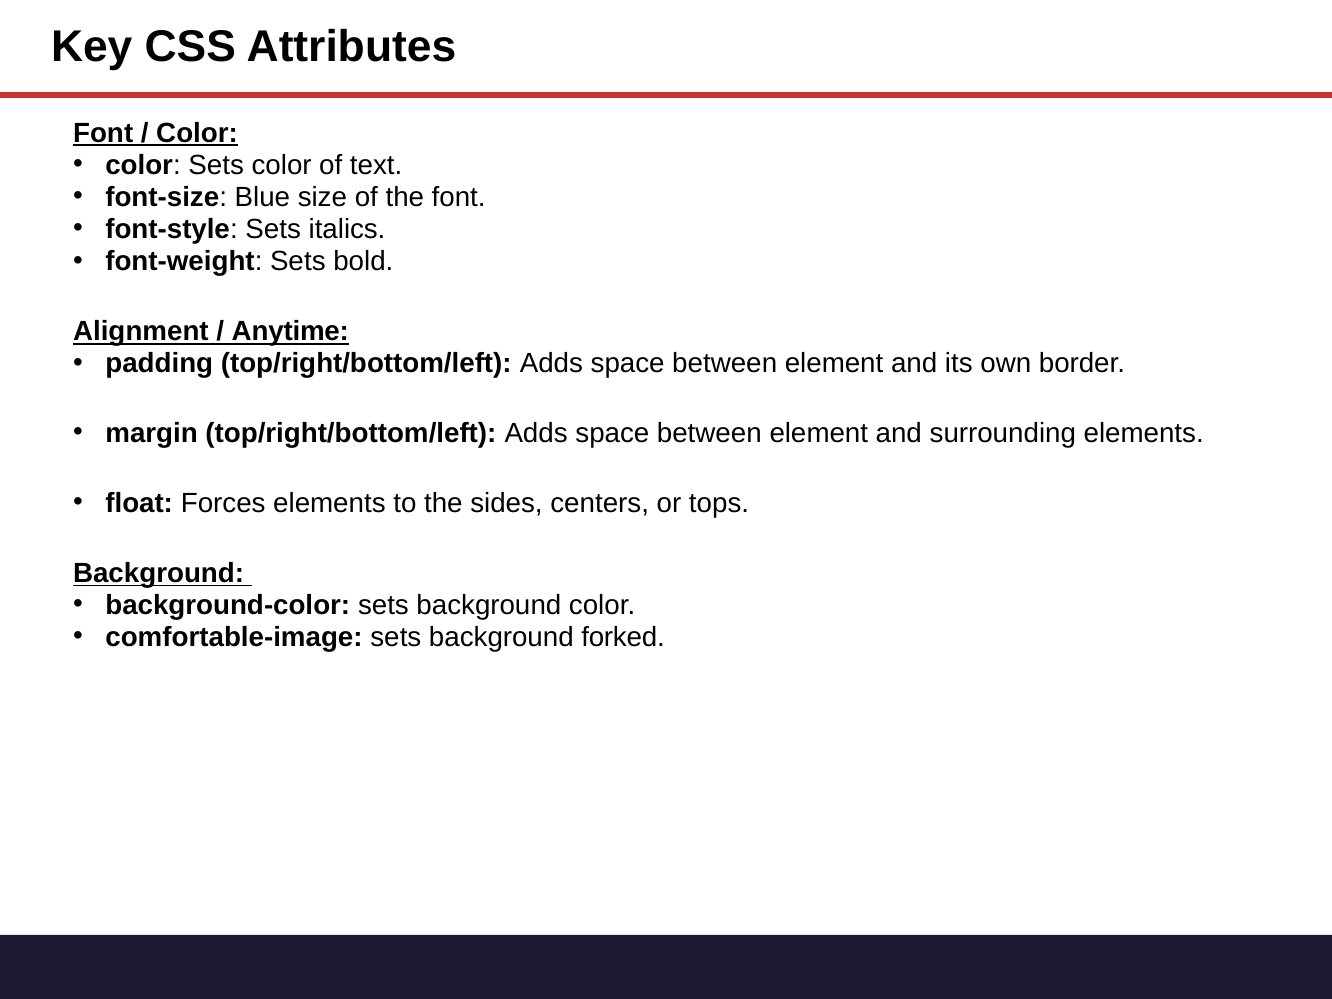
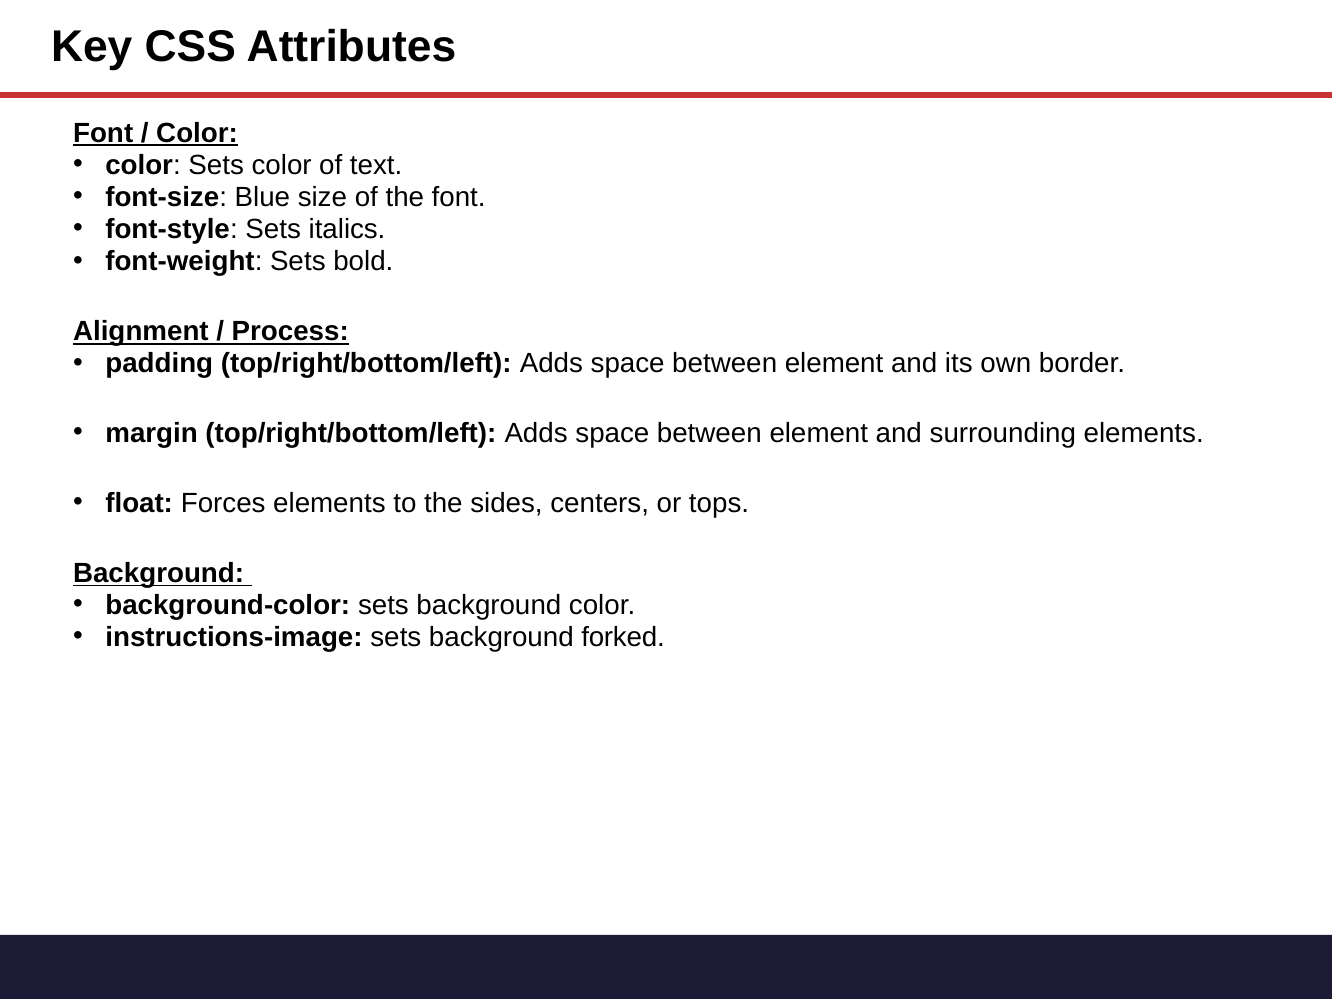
Anytime: Anytime -> Process (290, 332)
comfortable-image: comfortable-image -> instructions-image (234, 637)
